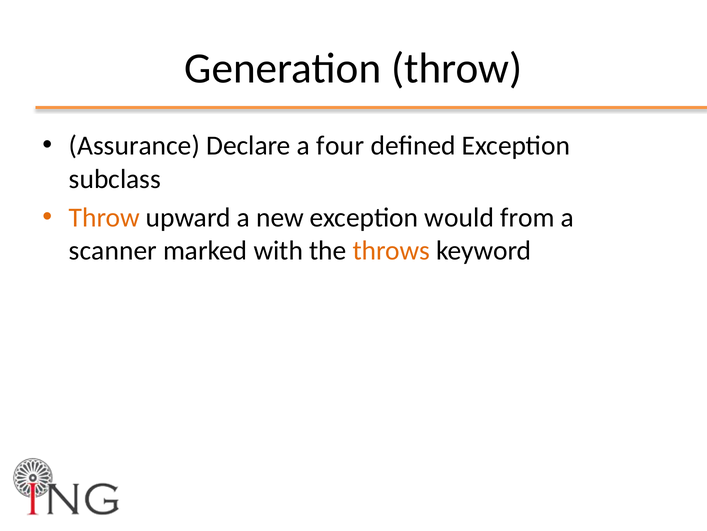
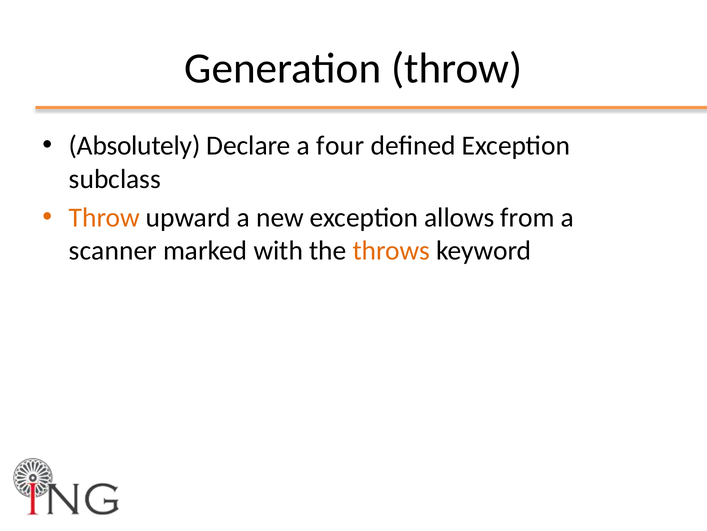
Assurance: Assurance -> Absolutely (135, 146)
would: would -> allows (459, 217)
